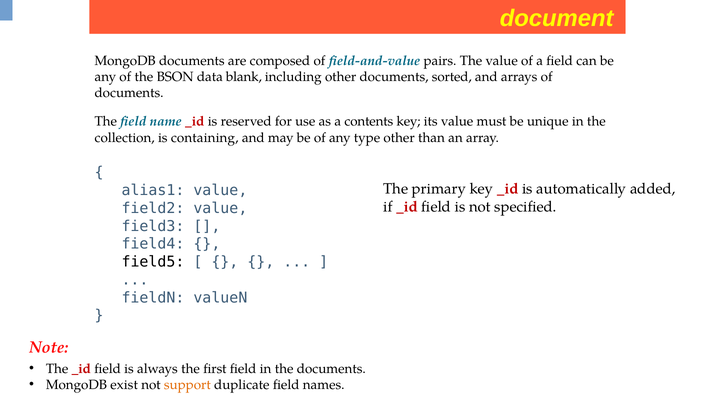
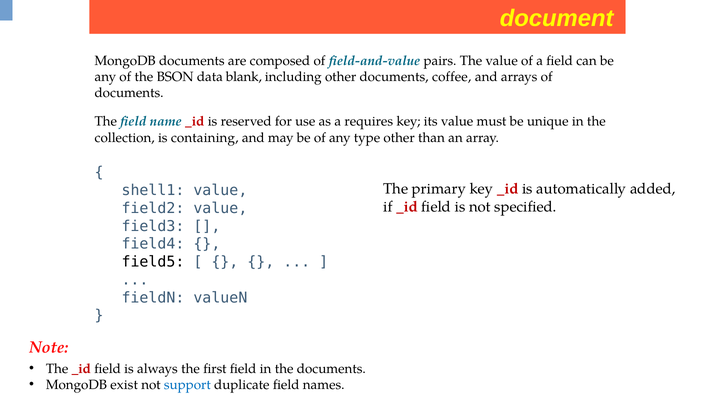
sorted: sorted -> coffee (452, 77)
contents: contents -> requires (369, 122)
alias1: alias1 -> shell1 (153, 190)
support colour: orange -> blue (187, 385)
